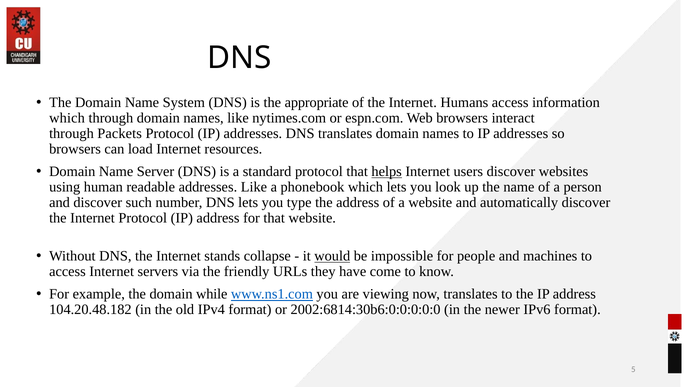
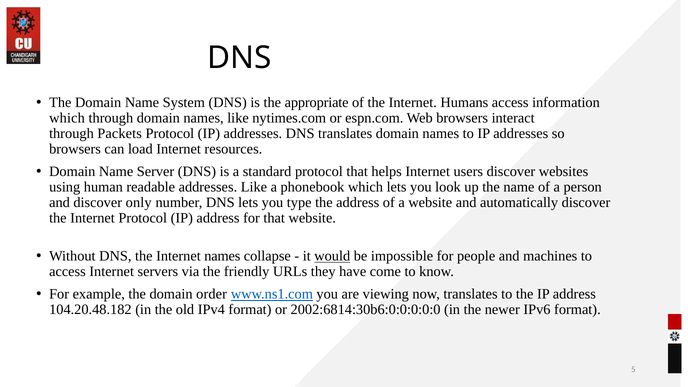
helps underline: present -> none (387, 172)
such: such -> only (139, 202)
Internet stands: stands -> names (222, 256)
while: while -> order (212, 294)
